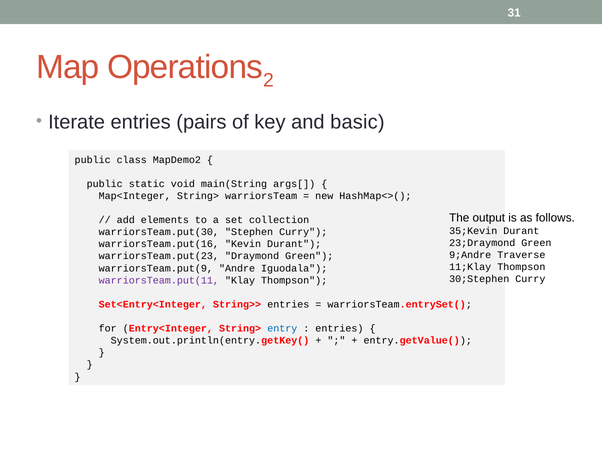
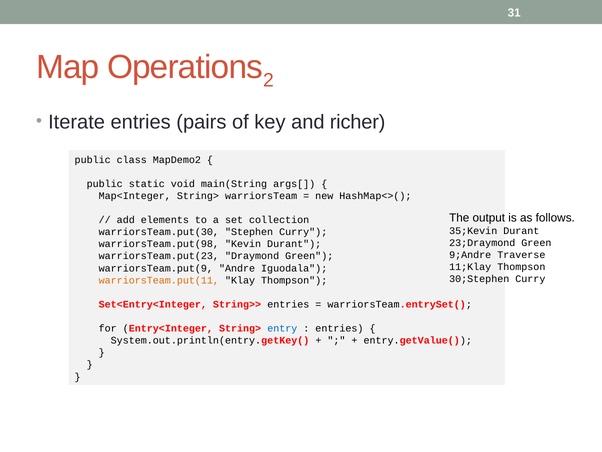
basic: basic -> richer (358, 122)
warriorsTeam.put(16: warriorsTeam.put(16 -> warriorsTeam.put(98 (159, 244)
warriorsTeam.put(11 colour: purple -> orange (159, 280)
